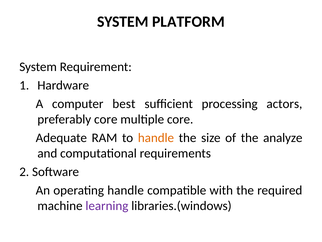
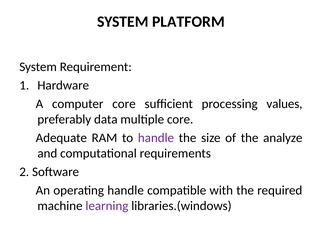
computer best: best -> core (124, 104)
actors: actors -> values (284, 104)
preferably core: core -> data (106, 119)
handle colour: orange -> purple (156, 138)
